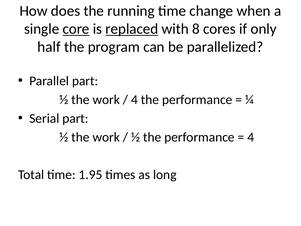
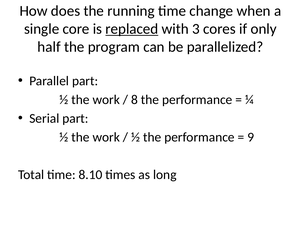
core underline: present -> none (76, 29)
8: 8 -> 3 (196, 29)
4: 4 -> 8 (134, 100)
4: 4 -> 9 (251, 137)
1.95: 1.95 -> 8.10 (90, 174)
